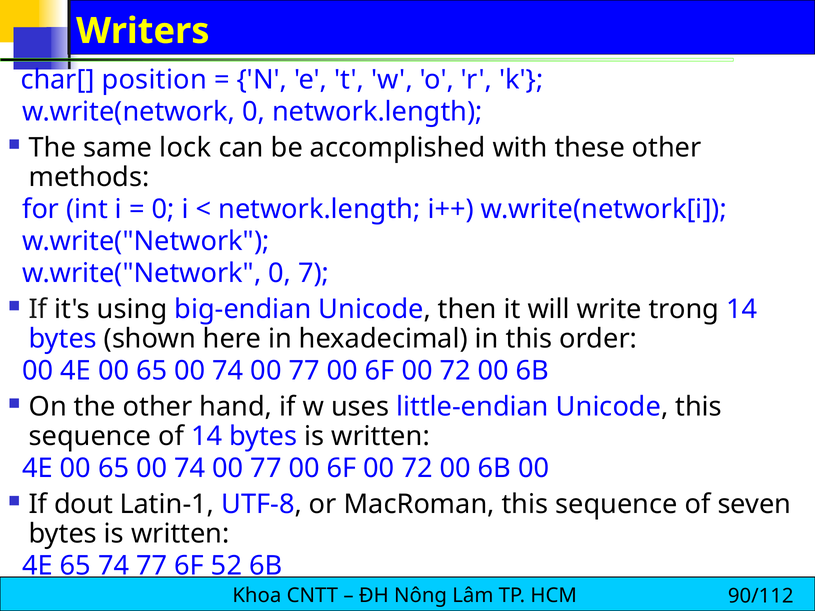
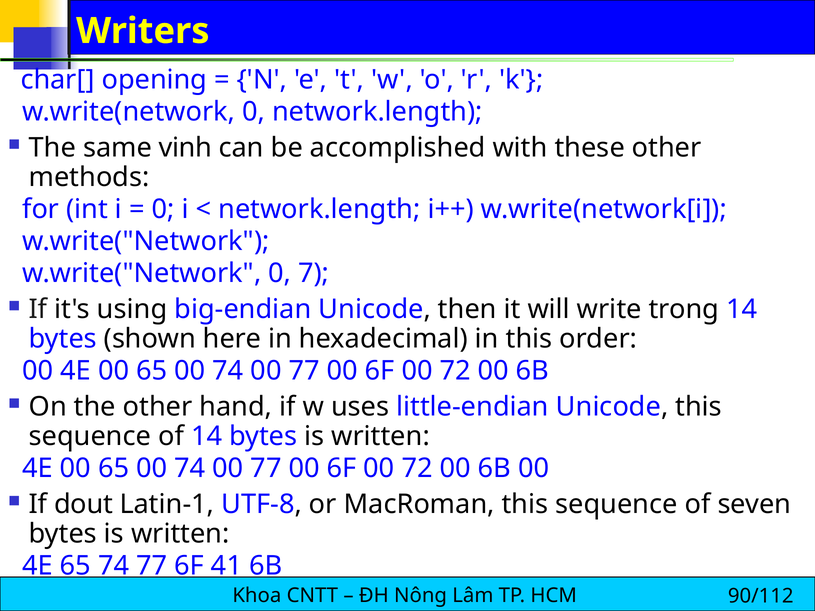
position: position -> opening (154, 80)
lock: lock -> vinh (185, 148)
52: 52 -> 41 (227, 566)
